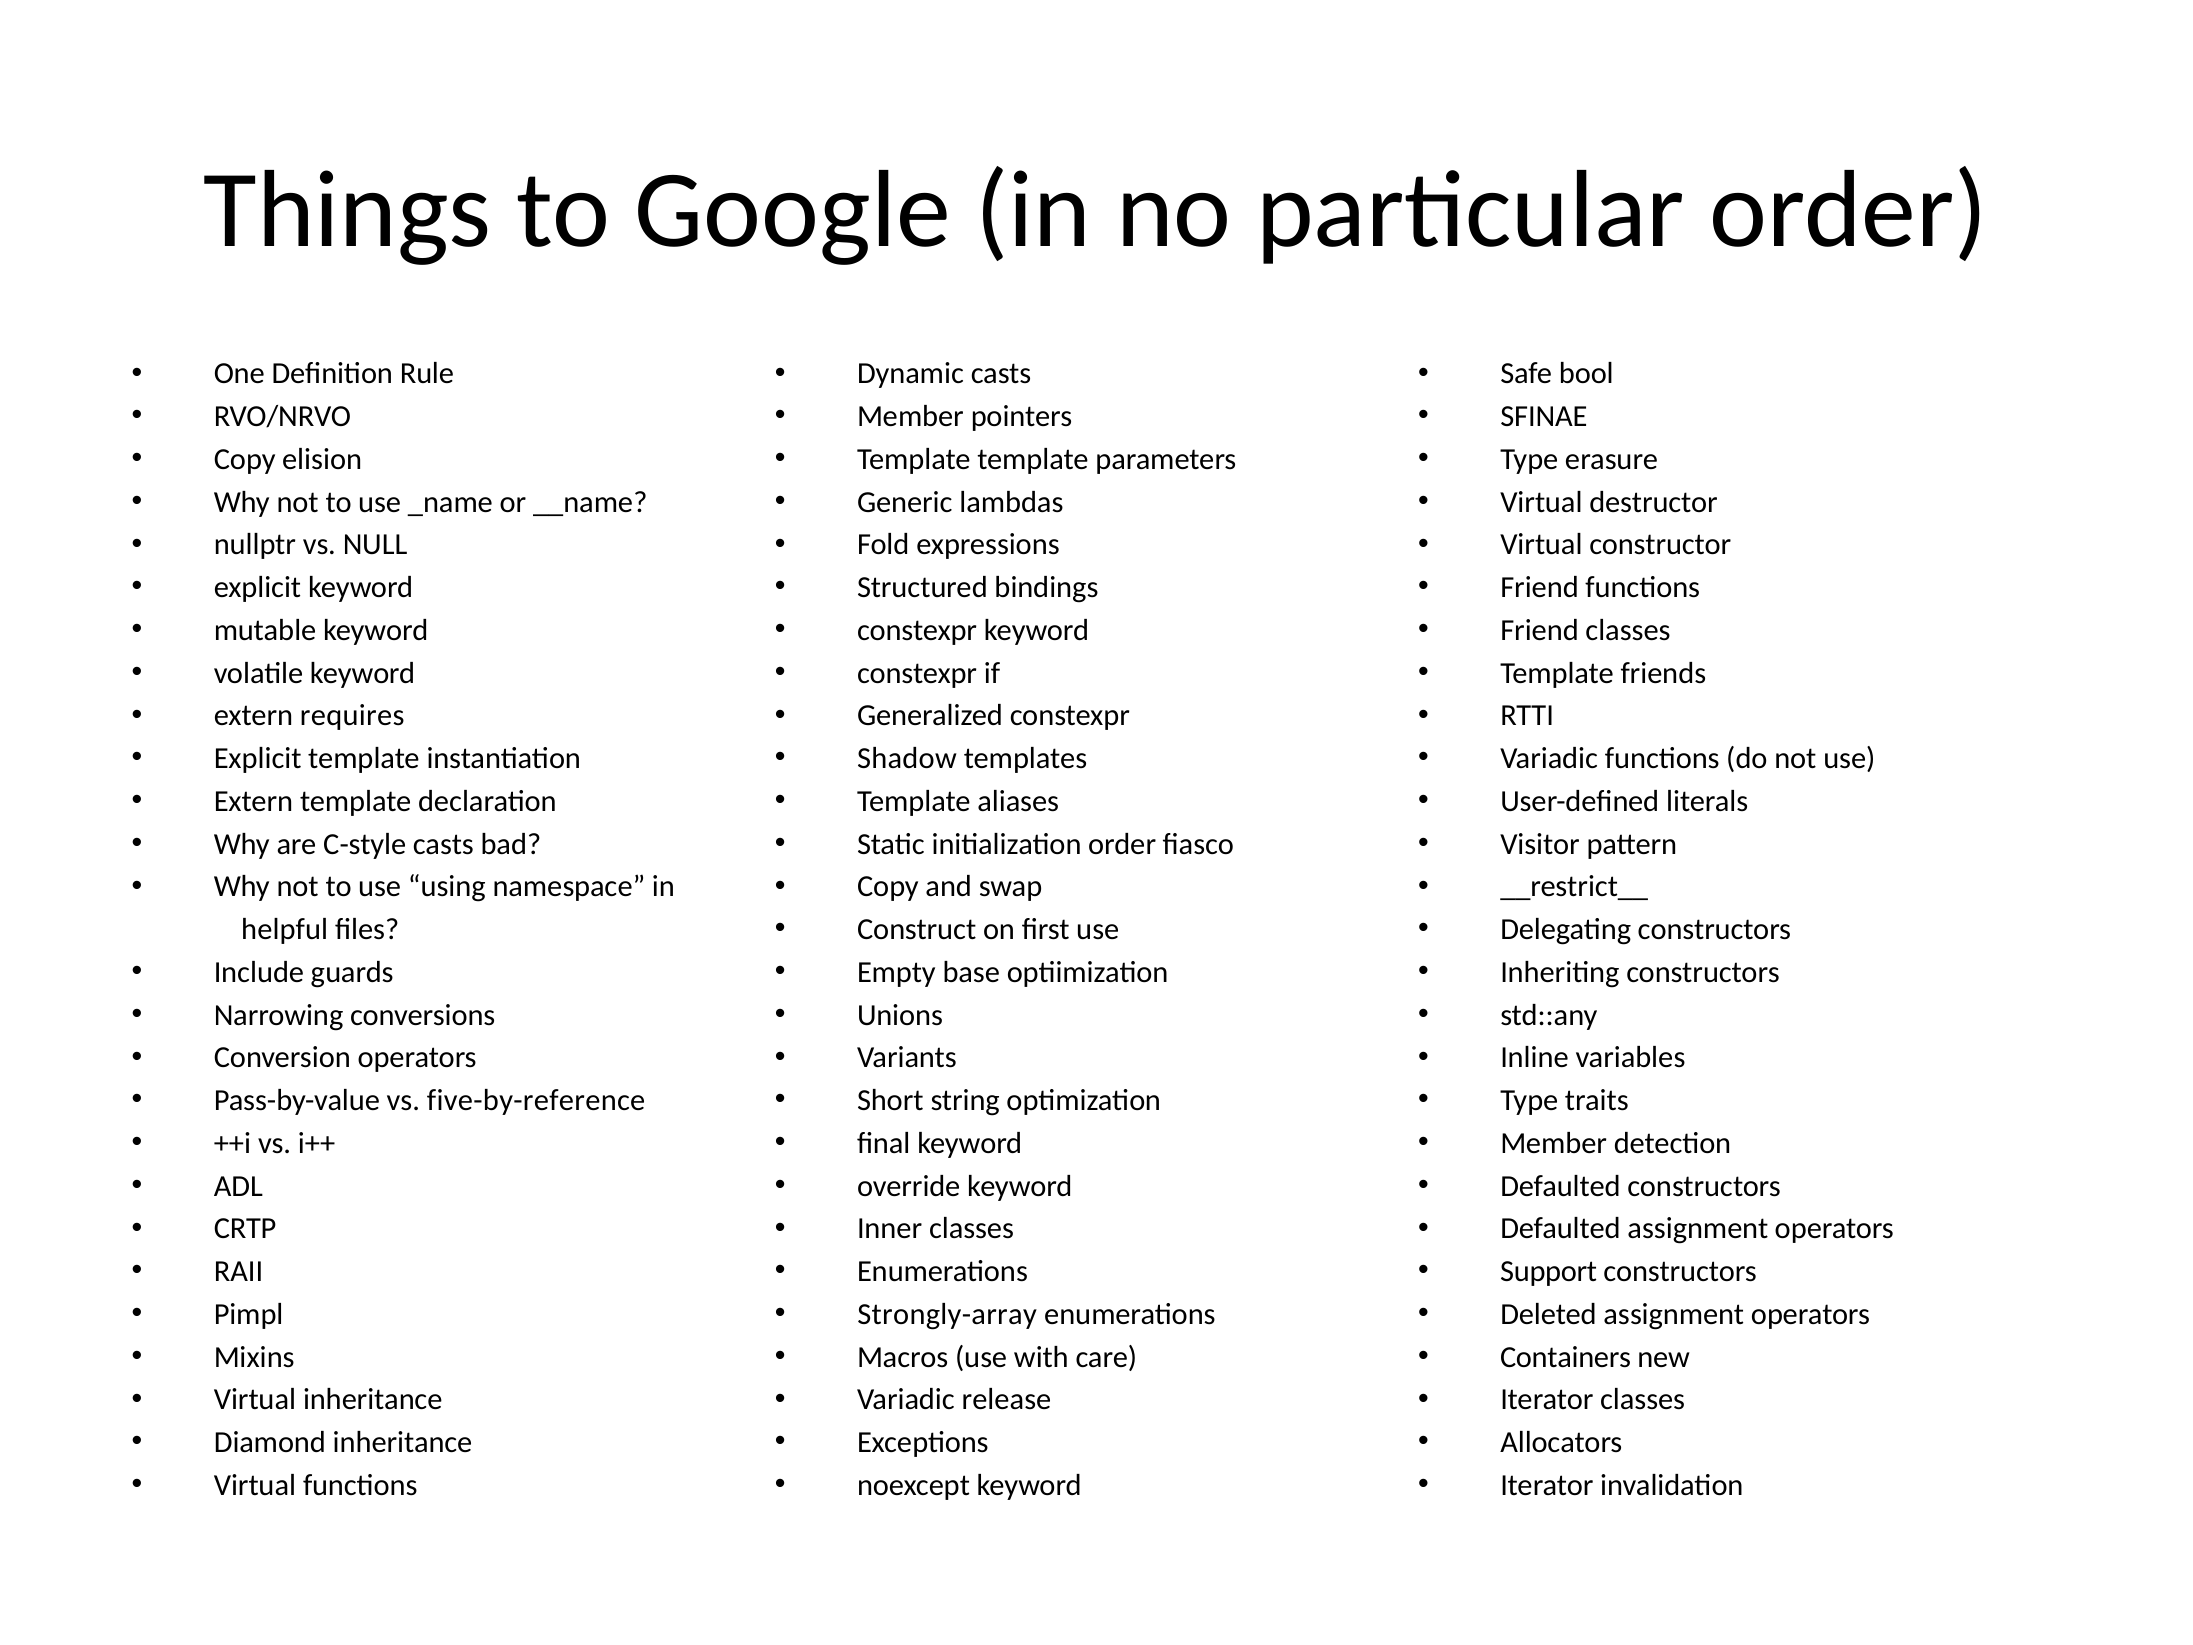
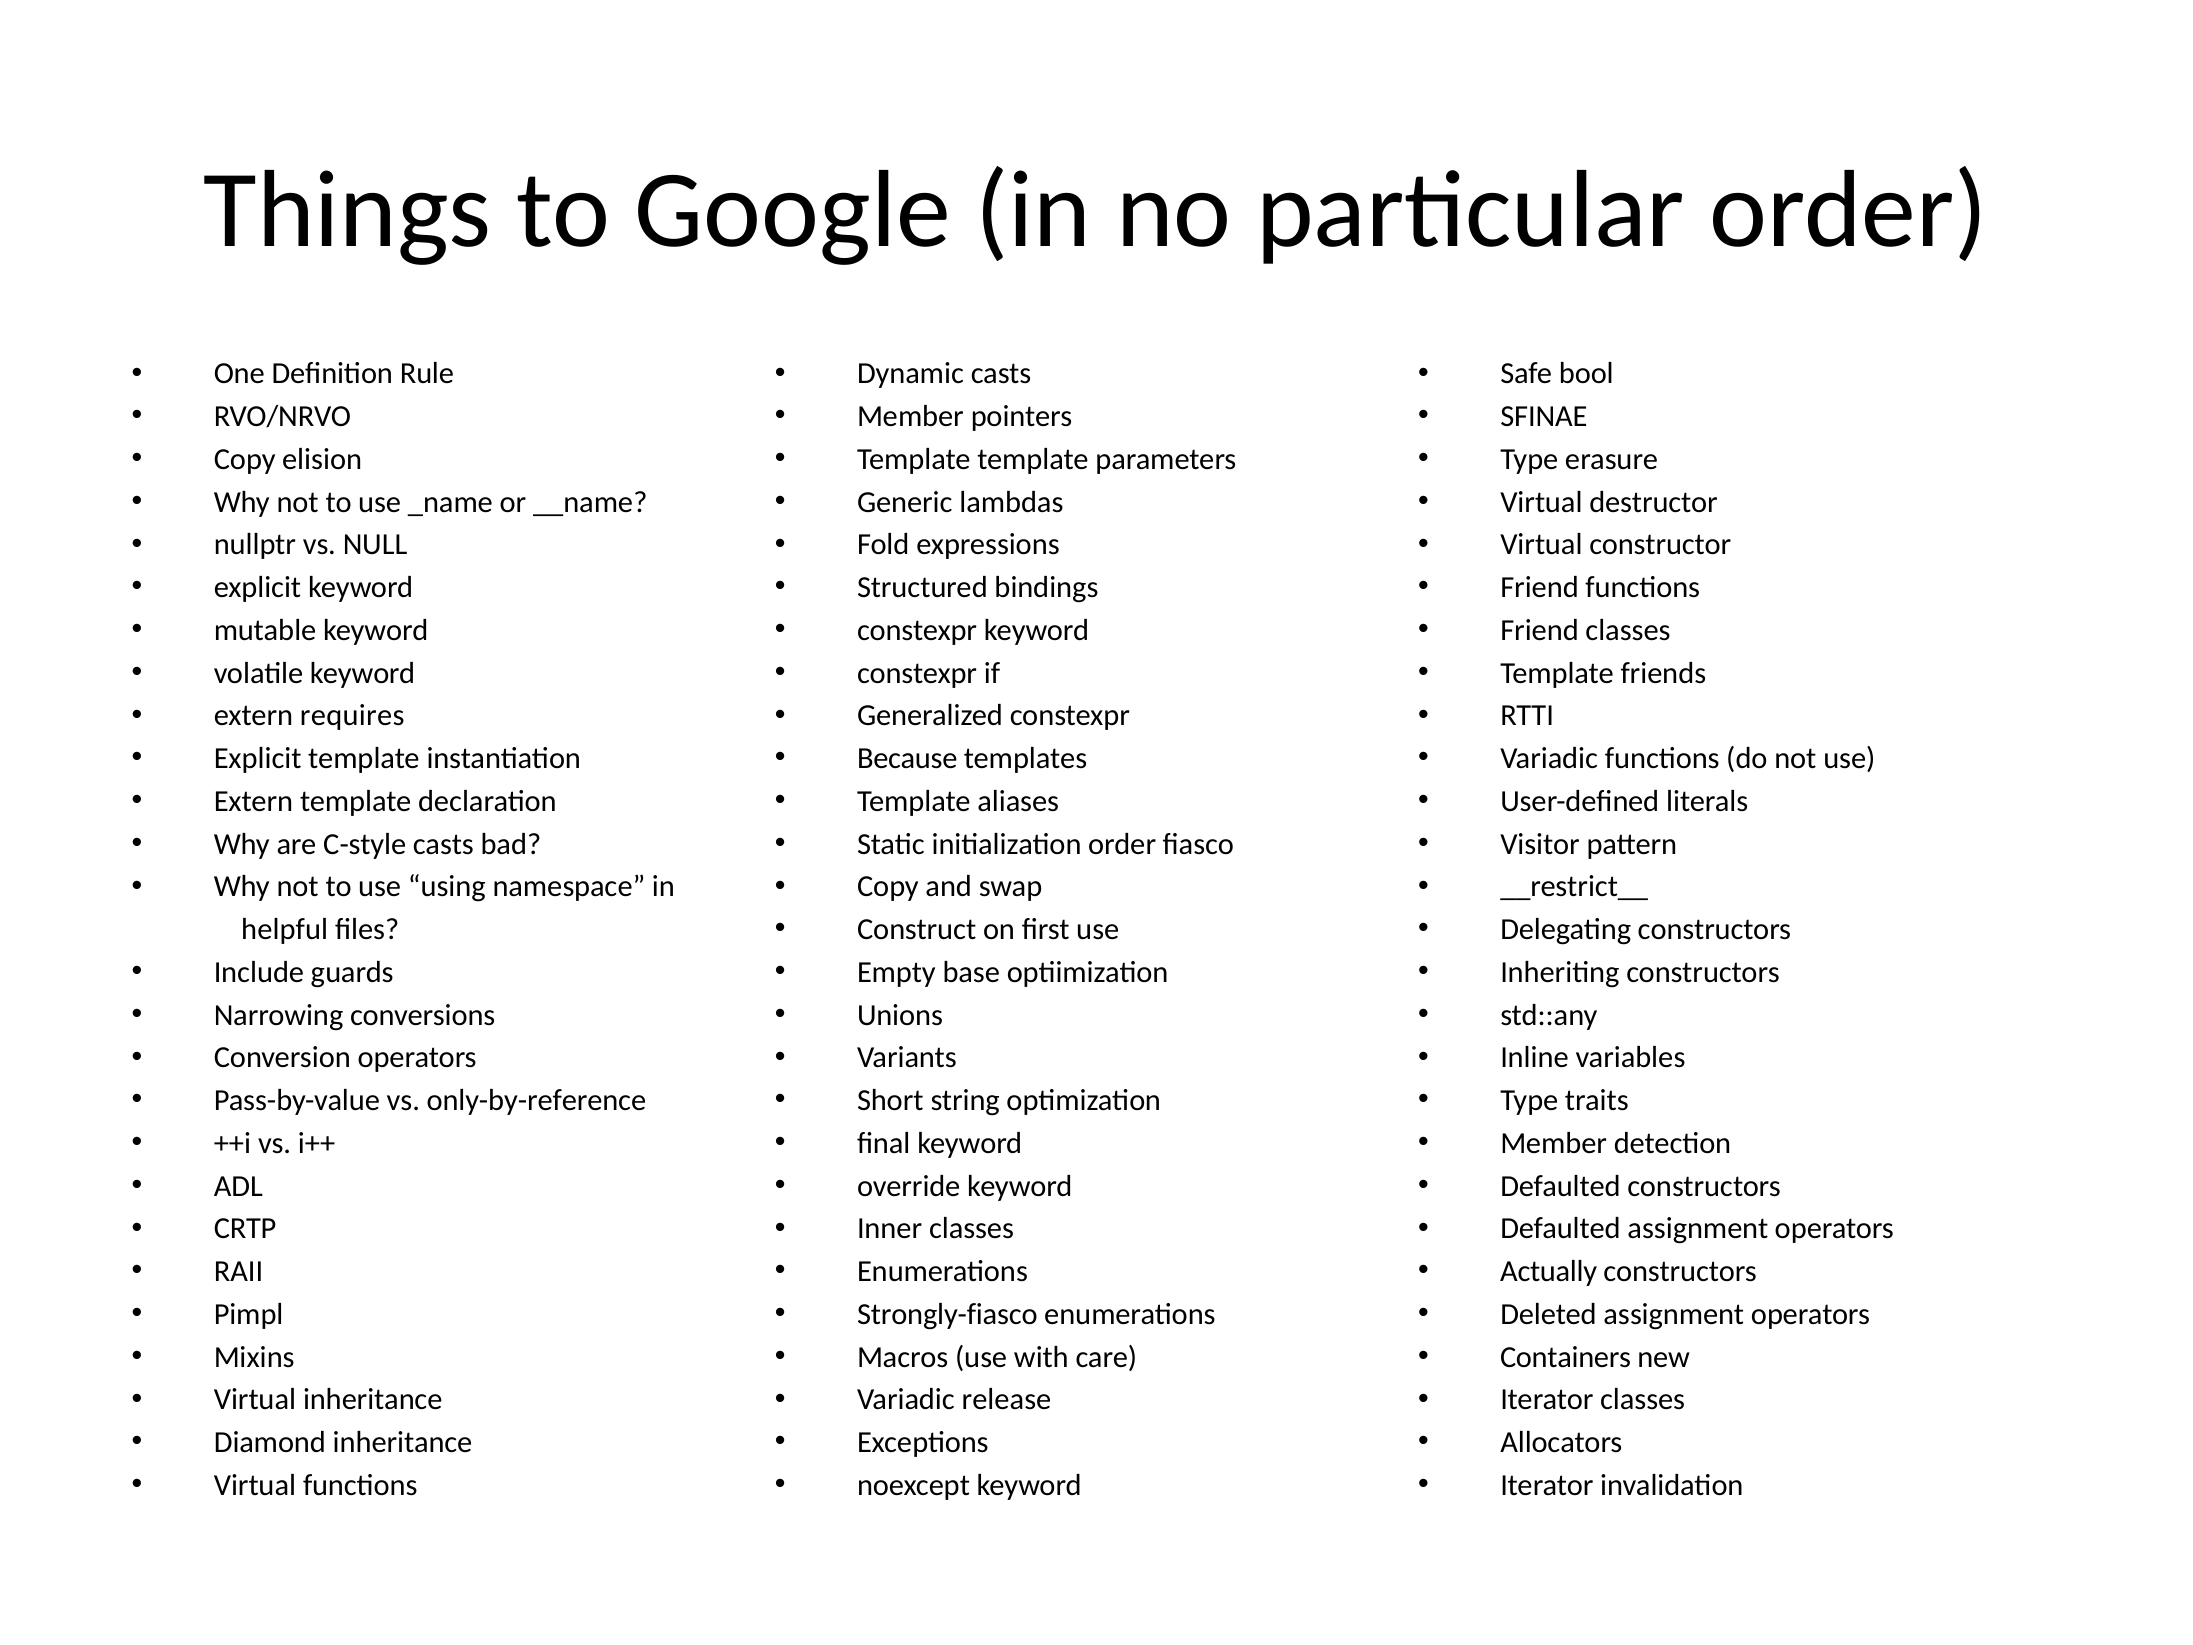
Shadow: Shadow -> Because (907, 758)
five-by-reference: five-by-reference -> only-by-reference (536, 1100)
Support: Support -> Actually (1549, 1271)
Strongly-array: Strongly-array -> Strongly-fiasco (947, 1314)
